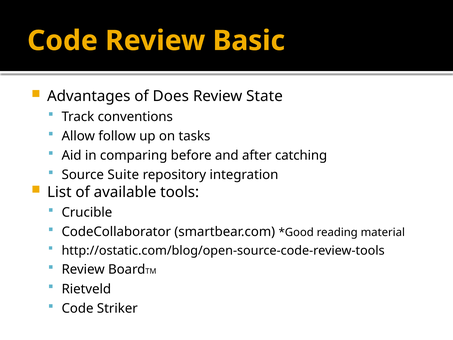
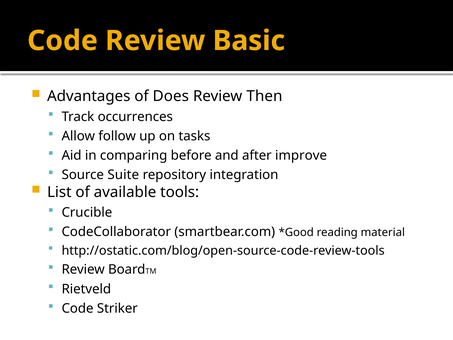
State: State -> Then (264, 96)
conventions: conventions -> occurrences (135, 117)
catching: catching -> improve (301, 155)
